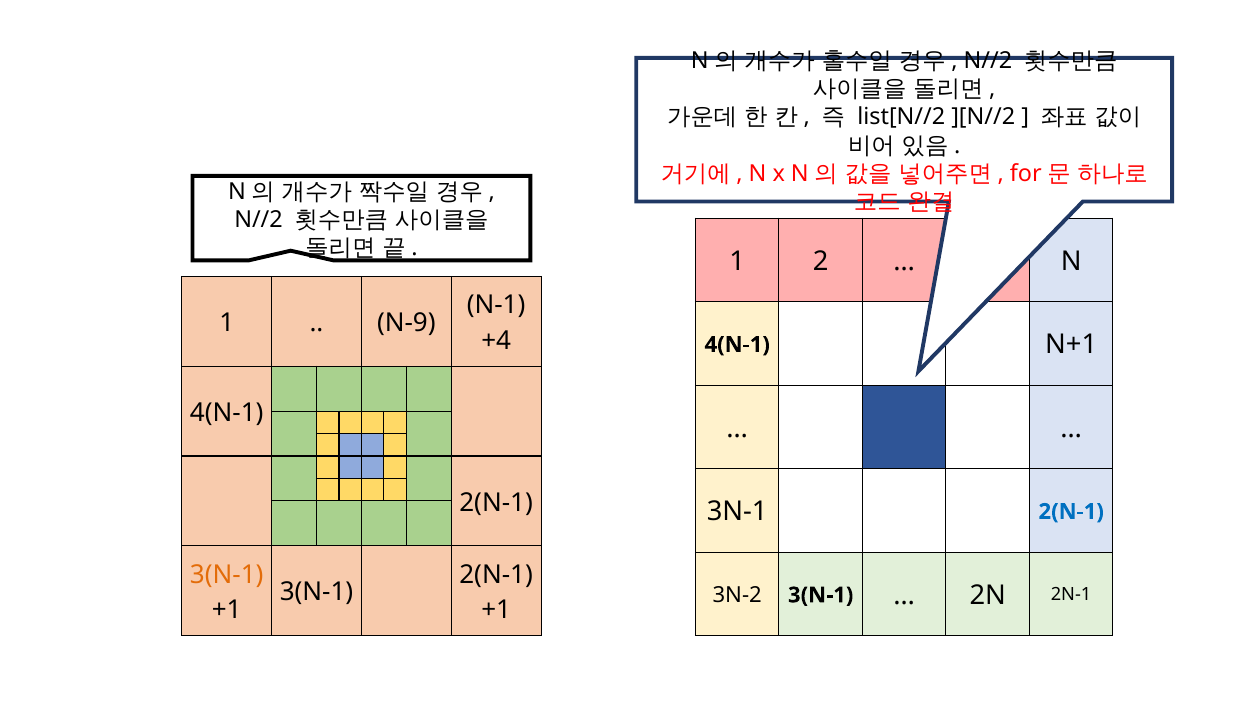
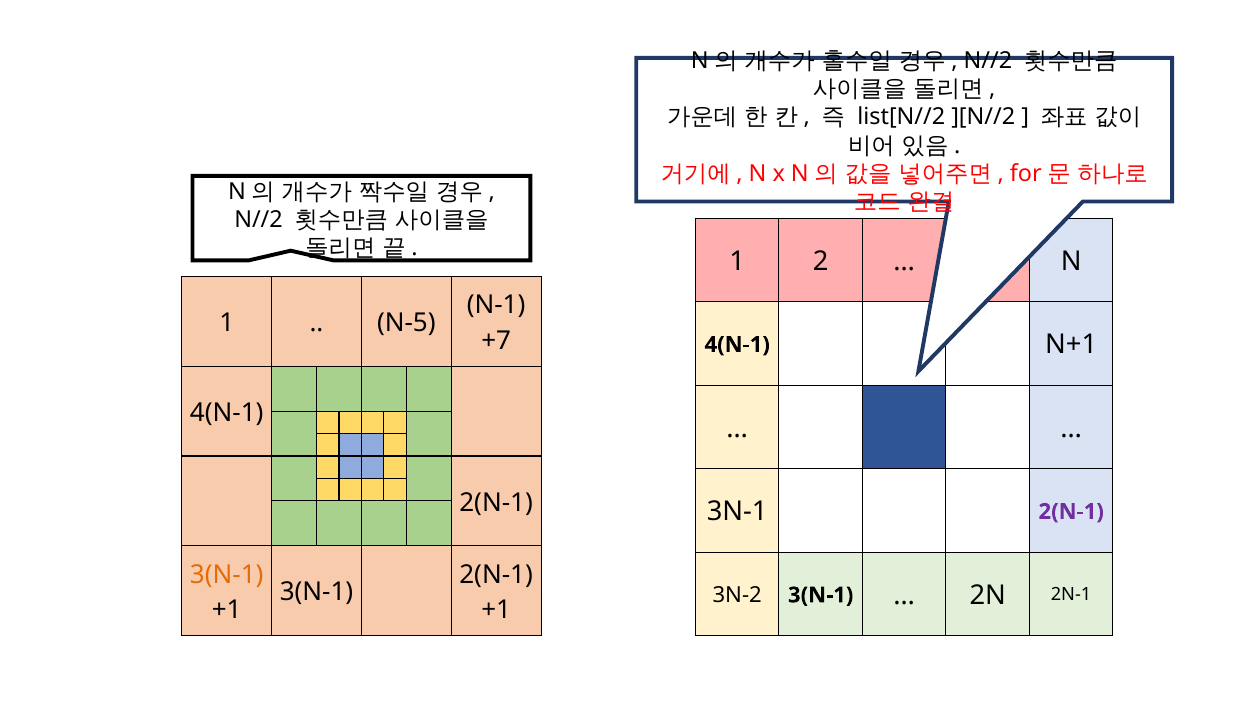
N-9: N-9 -> N-5 (406, 323)
+4: +4 -> +7 (496, 341)
2(N-1 colour: blue -> purple (1071, 512)
